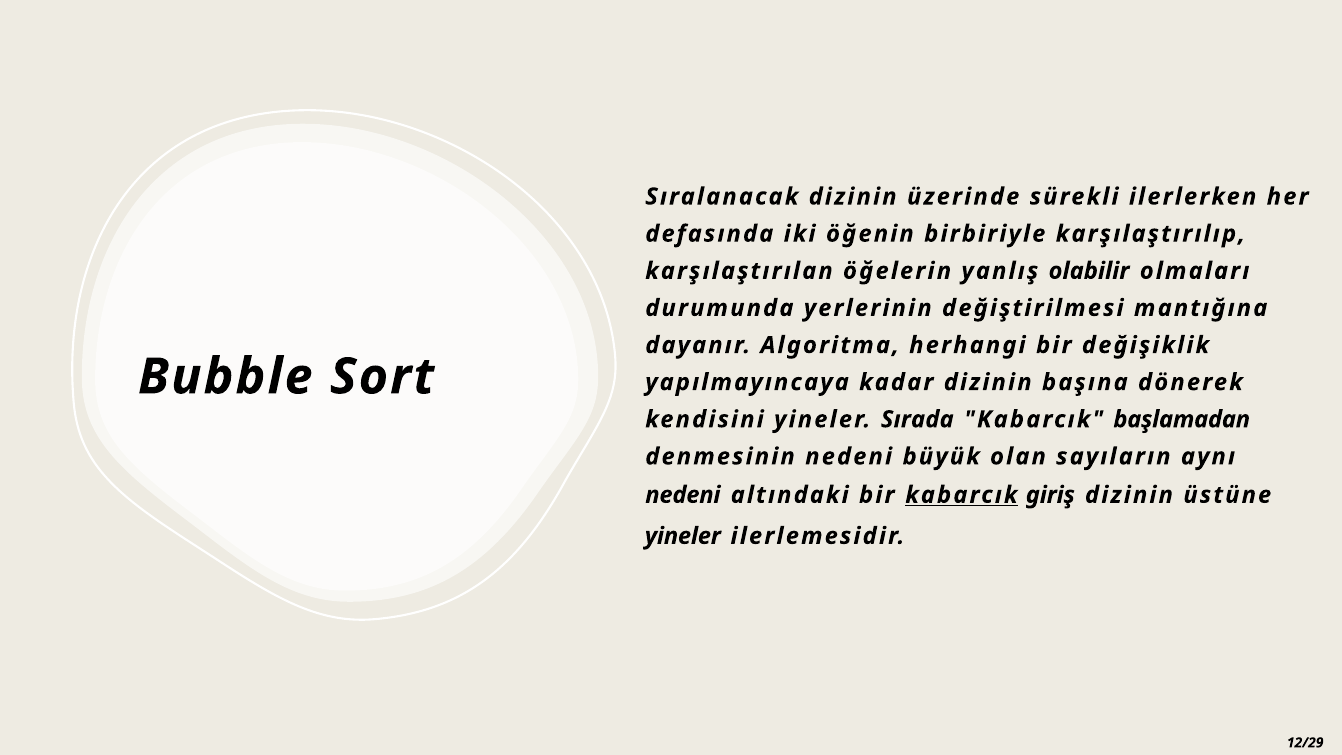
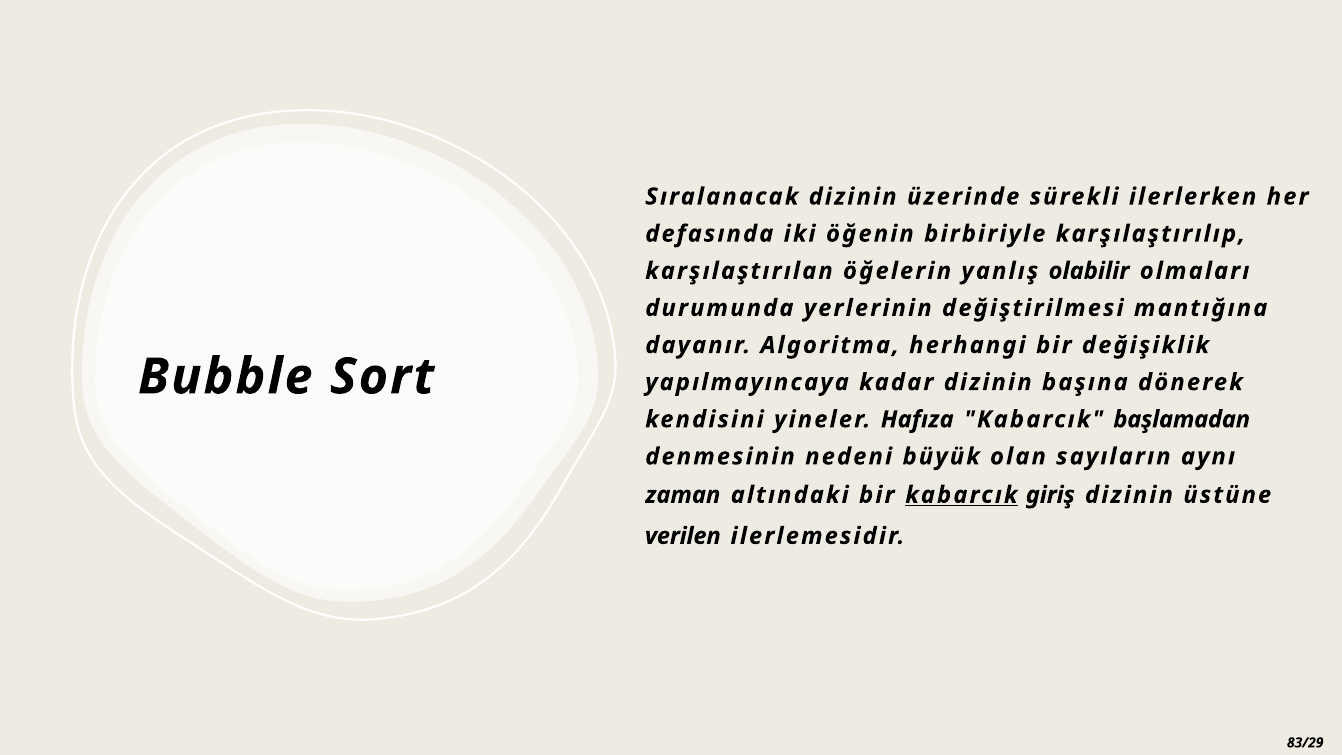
Sırada: Sırada -> Hafıza (917, 419)
nedeni: nedeni -> zaman (683, 495)
yineler: yineler -> verilen (683, 536)
12/29: 12/29 -> 83/29 (1305, 743)
